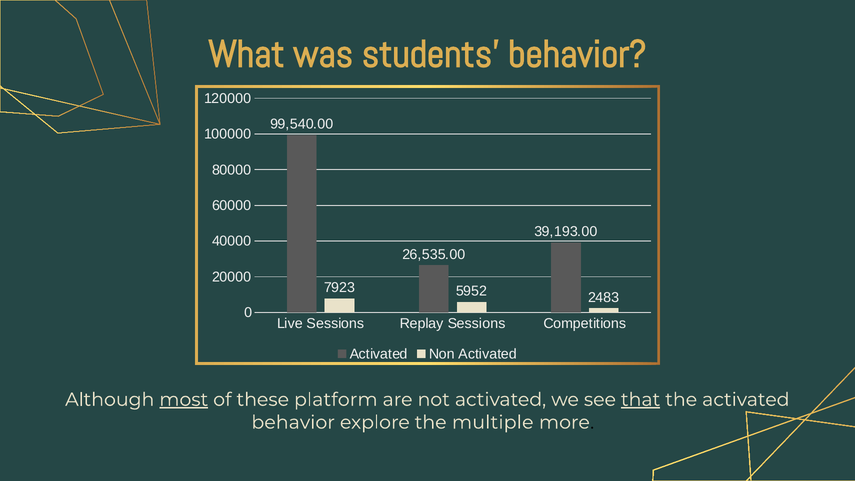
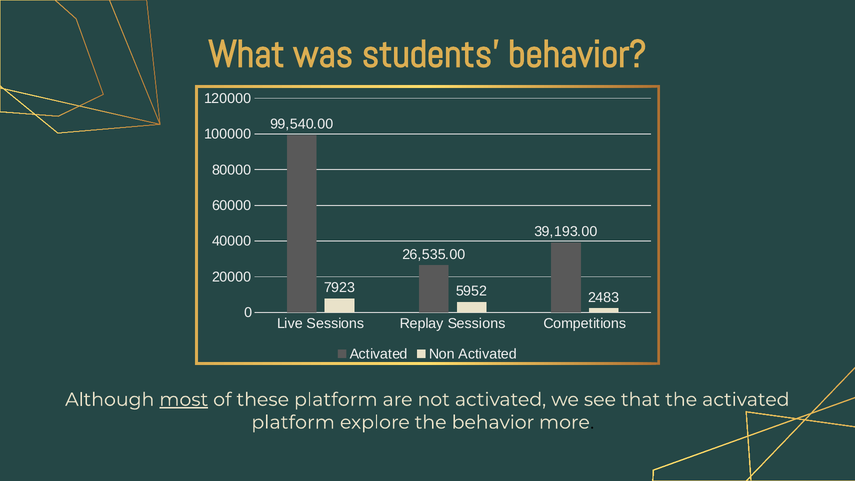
that underline: present -> none (641, 400)
behavior: behavior -> platform (293, 422)
the multiple: multiple -> behavior (493, 422)
